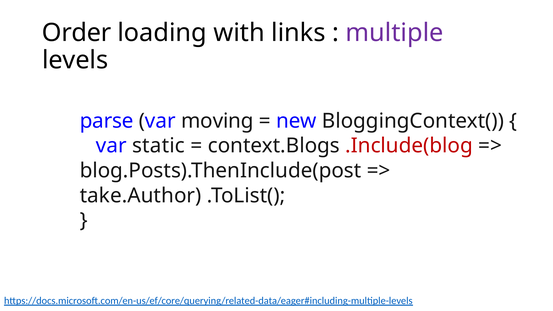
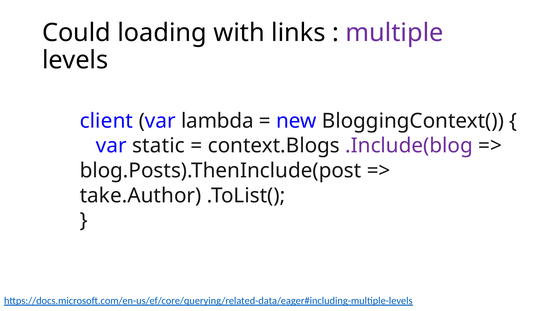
Order: Order -> Could (77, 33)
parse: parse -> client (106, 121)
moving: moving -> lambda (217, 121)
.Include(blog colour: red -> purple (409, 146)
